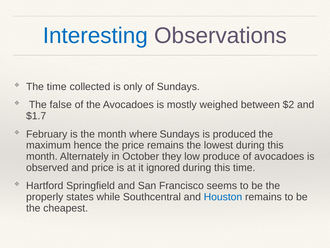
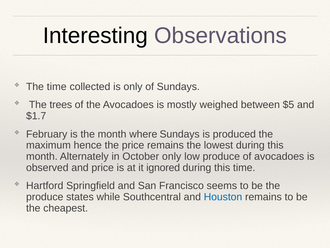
Interesting colour: blue -> black (95, 36)
false: false -> trees (61, 105)
$2: $2 -> $5 (288, 105)
October they: they -> only (172, 156)
properly: properly -> produce (45, 197)
